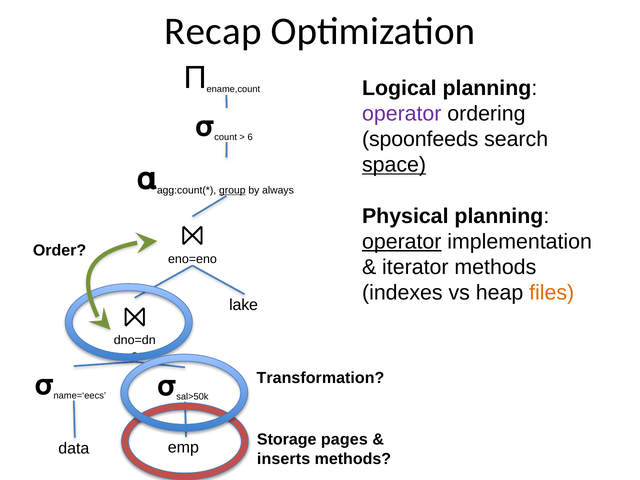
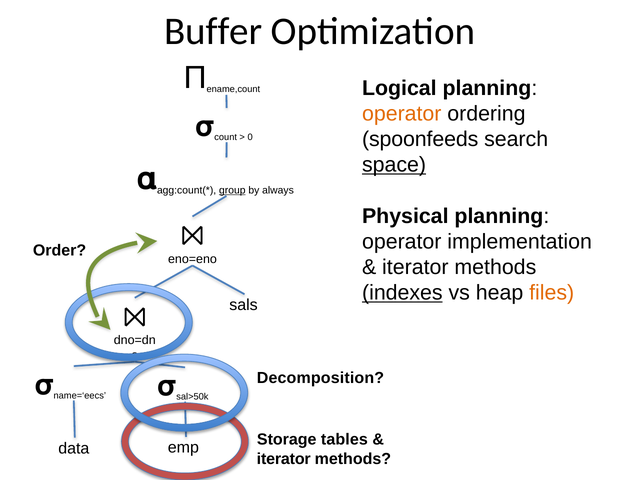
Recap: Recap -> Buffer (213, 31)
operator colour: purple -> orange (402, 114)
6: 6 -> 0 (250, 137)
operator underline: present -> none (402, 242)
indexes underline: none -> present (402, 293)
lake: lake -> sals (244, 305)
Transformation: Transformation -> Decomposition (320, 378)
pages: pages -> tables (344, 440)
inserts: inserts -> iterator (284, 459)
